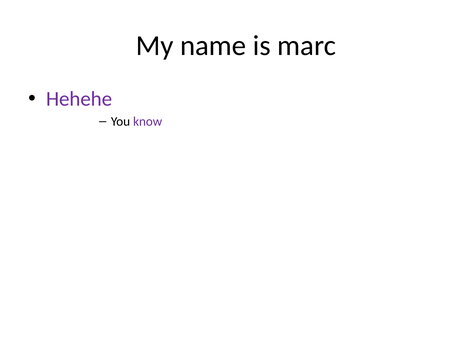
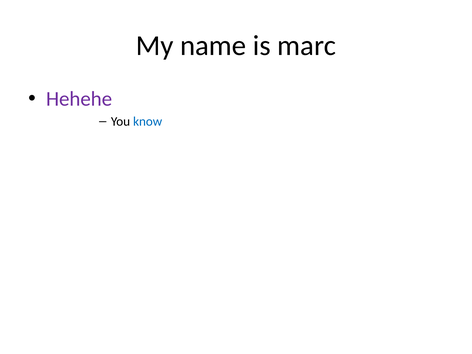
know colour: purple -> blue (148, 122)
